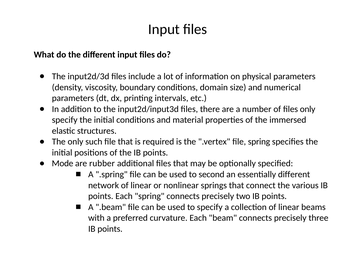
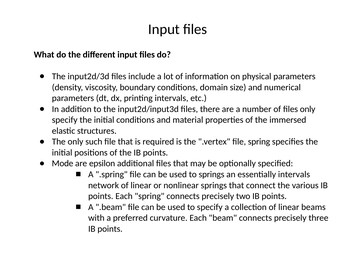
rubber: rubber -> epsilon (102, 164)
to second: second -> springs (212, 175)
essentially different: different -> intervals (294, 175)
